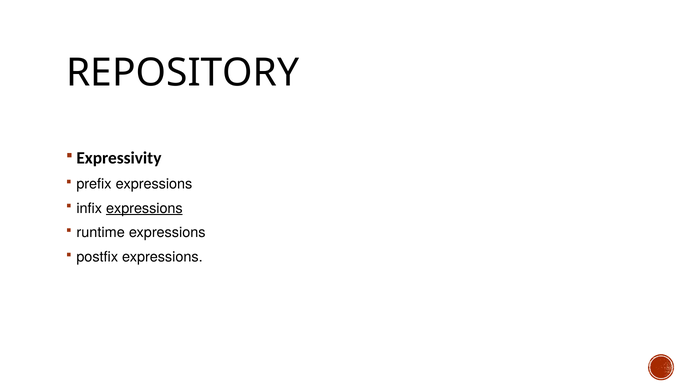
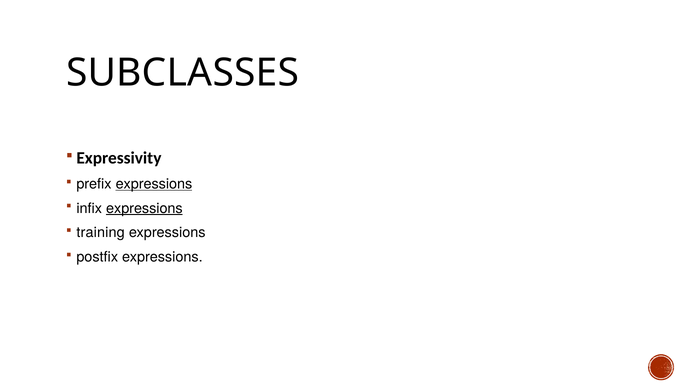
REPOSITORY: REPOSITORY -> SUBCLASSES (183, 73)
expressions underline: none -> present (154, 184)
runtime: runtime -> training (101, 233)
